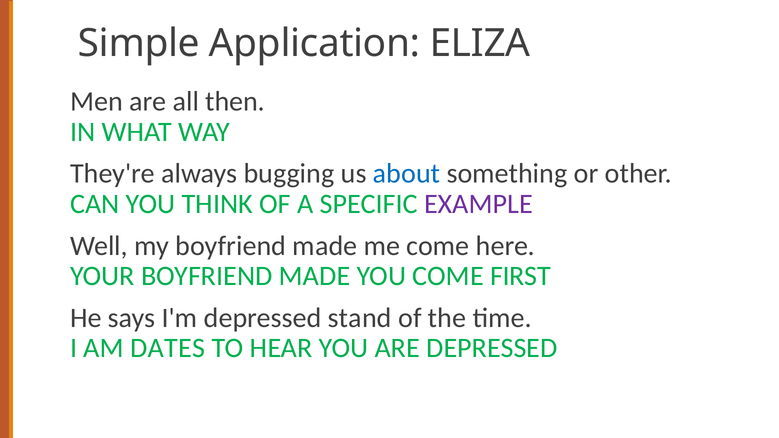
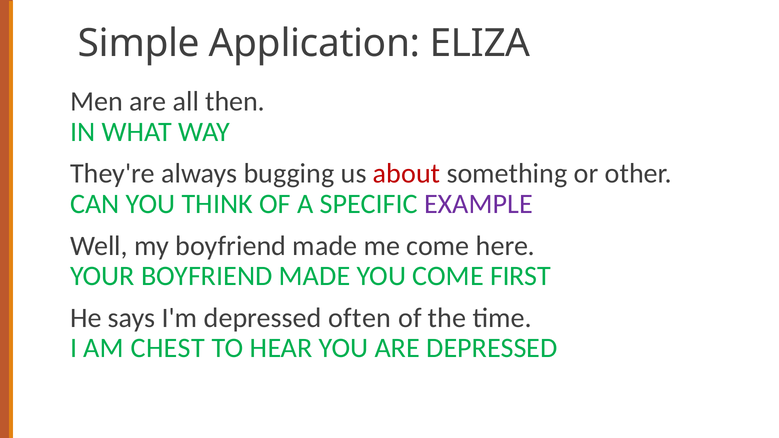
about colour: blue -> red (407, 174)
stand: stand -> often (360, 318)
DATES: DATES -> CHEST (168, 348)
